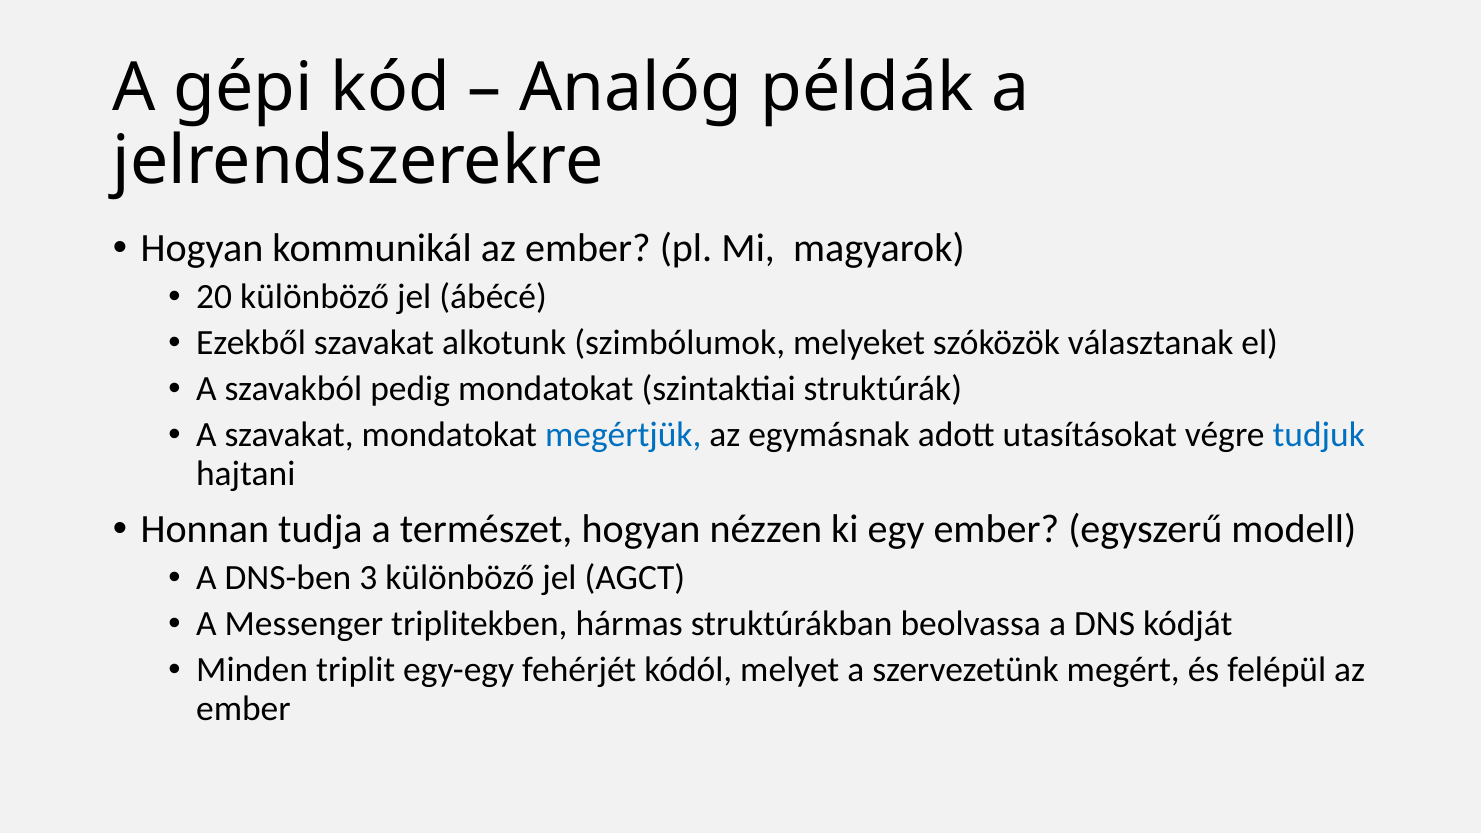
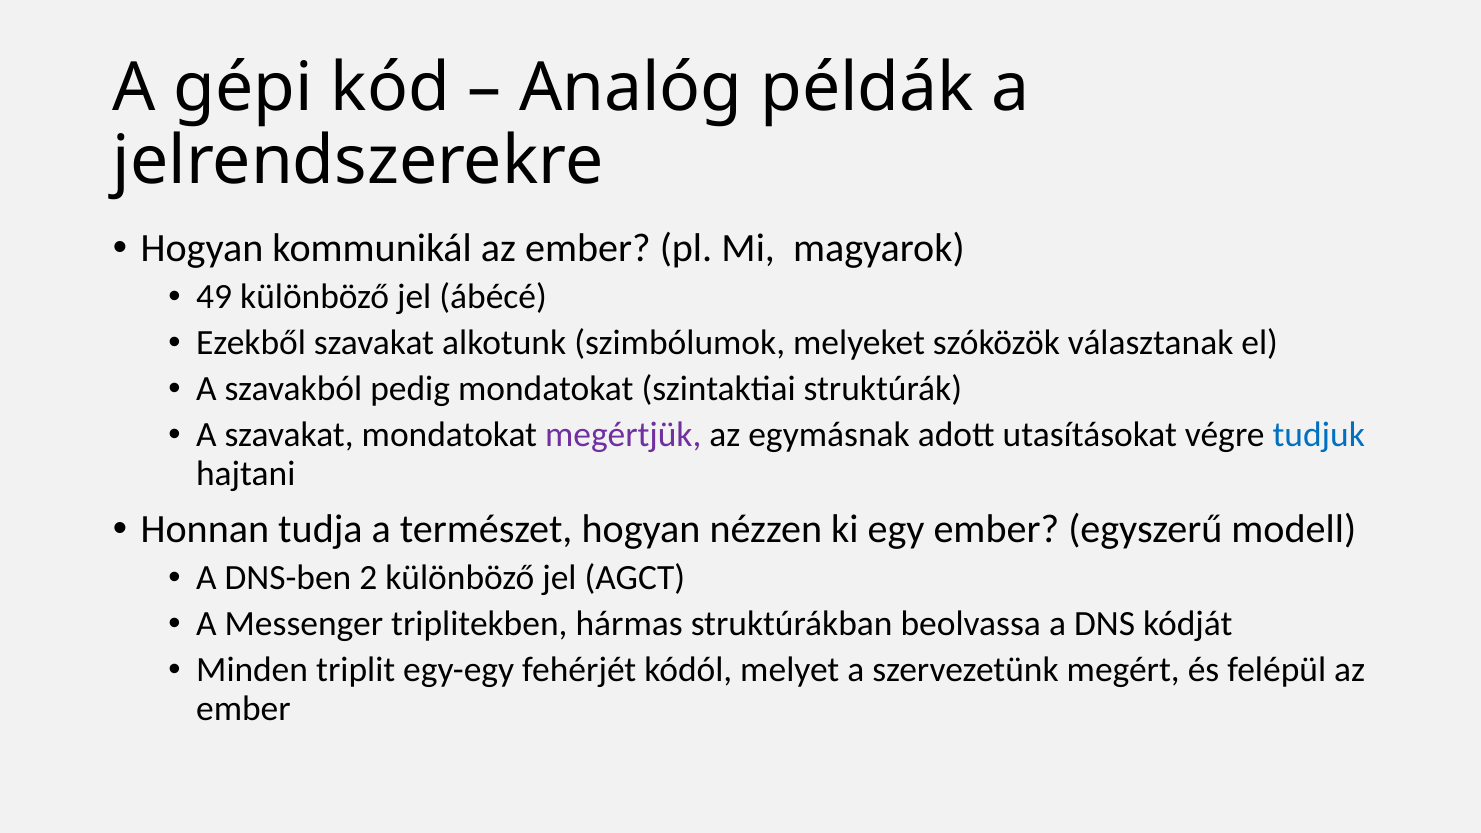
20: 20 -> 49 (214, 297)
megértjük colour: blue -> purple (623, 435)
3: 3 -> 2 (368, 578)
